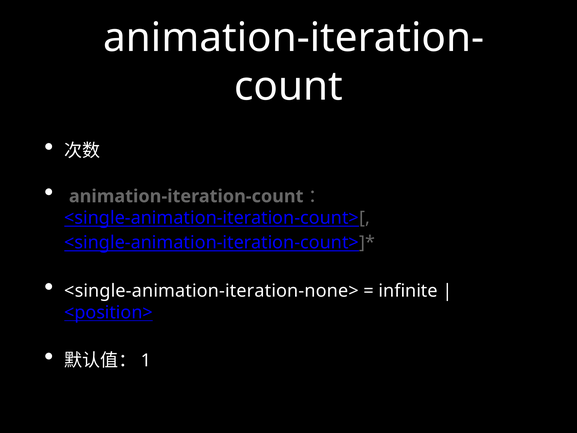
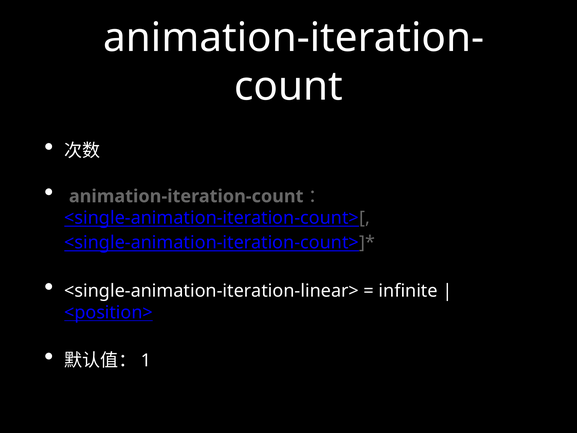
<single-animation-iteration-none>: <single-animation-iteration-none> -> <single-animation-iteration-linear> (212, 291)
